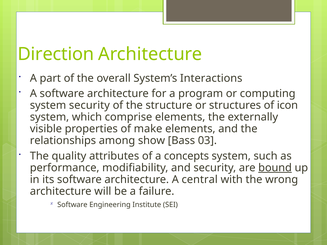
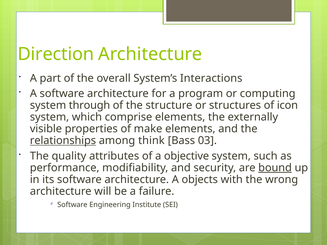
system security: security -> through (90, 105)
relationships underline: none -> present (63, 141)
show: show -> think (151, 141)
concepts: concepts -> objective (186, 156)
central: central -> objects (200, 180)
